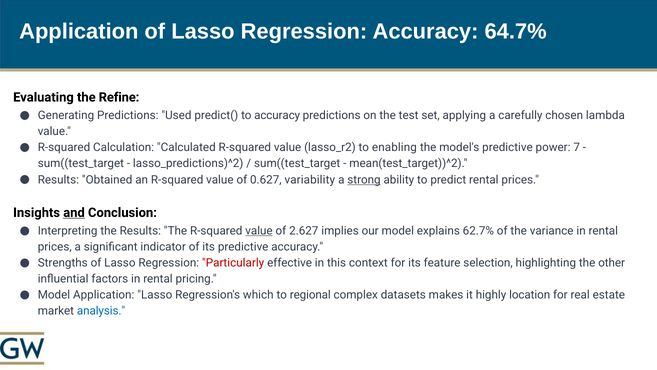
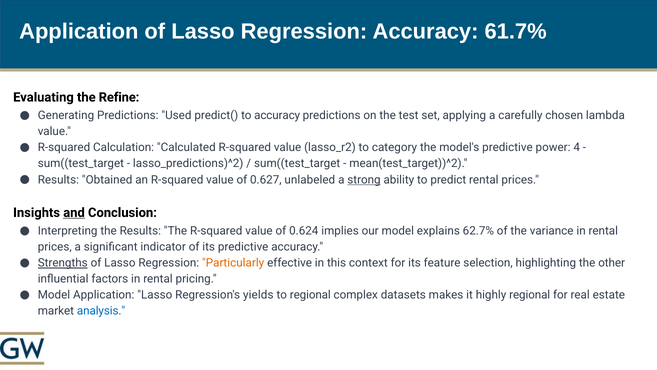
64.7%: 64.7% -> 61.7% (516, 32)
enabling: enabling -> category (394, 147)
7: 7 -> 4 (577, 147)
variability: variability -> unlabeled (310, 179)
value underline: present -> none (259, 231)
2.627: 2.627 -> 0.624 (304, 231)
Strengths underline: none -> present (63, 263)
Particularly colour: red -> orange (233, 263)
which: which -> yields (258, 295)
highly location: location -> regional (530, 295)
